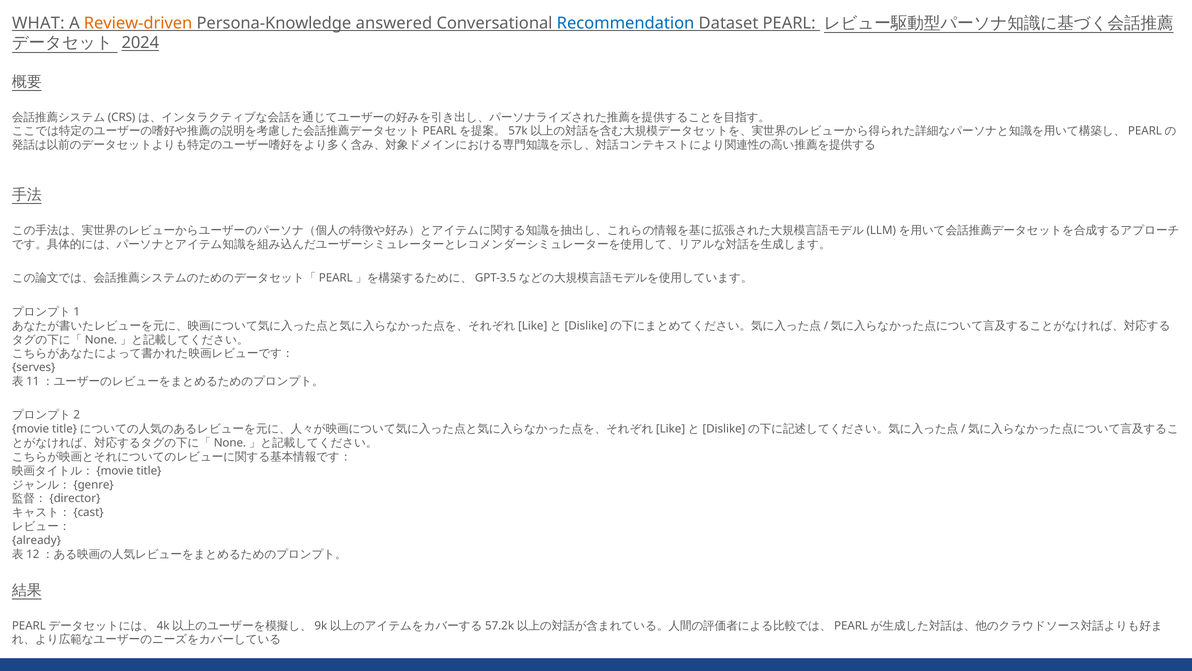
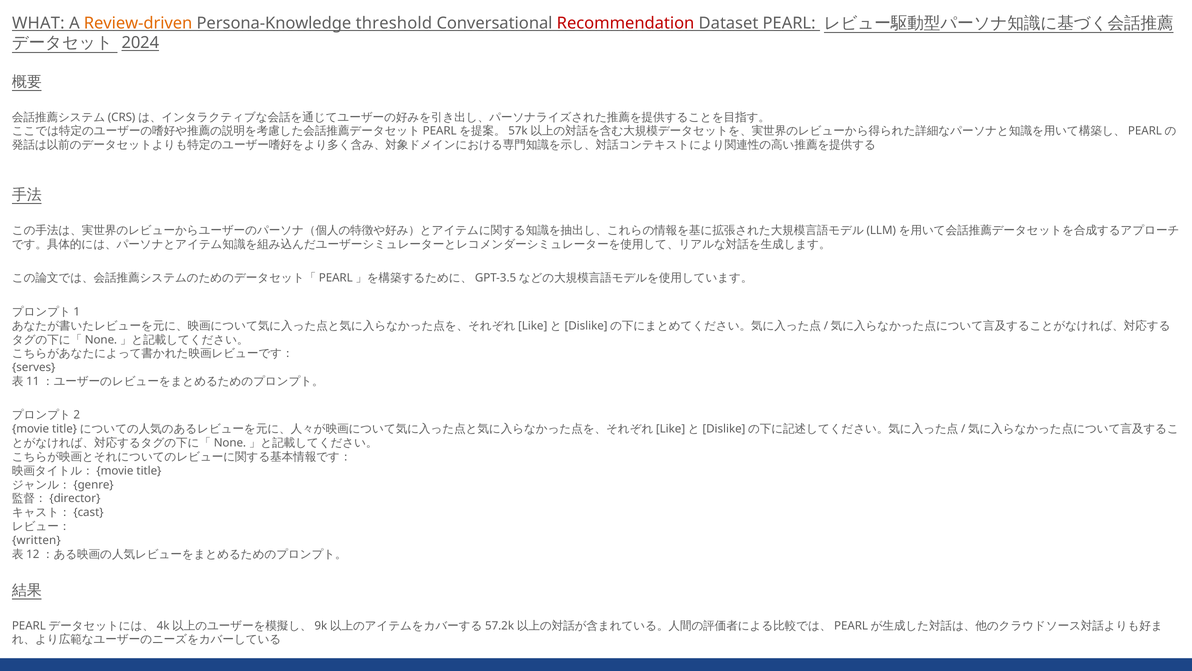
answered: answered -> threshold (394, 23)
Recommendation colour: blue -> red (626, 23)
already: already -> written (36, 540)
